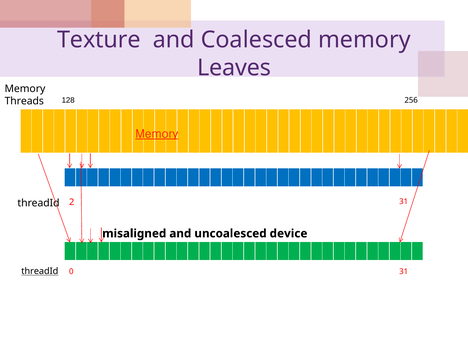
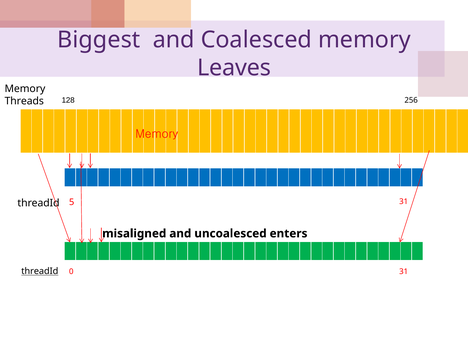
Texture: Texture -> Biggest (99, 40)
Memory underline: present -> none (157, 134)
2: 2 -> 5 (72, 202)
device: device -> enters (289, 234)
